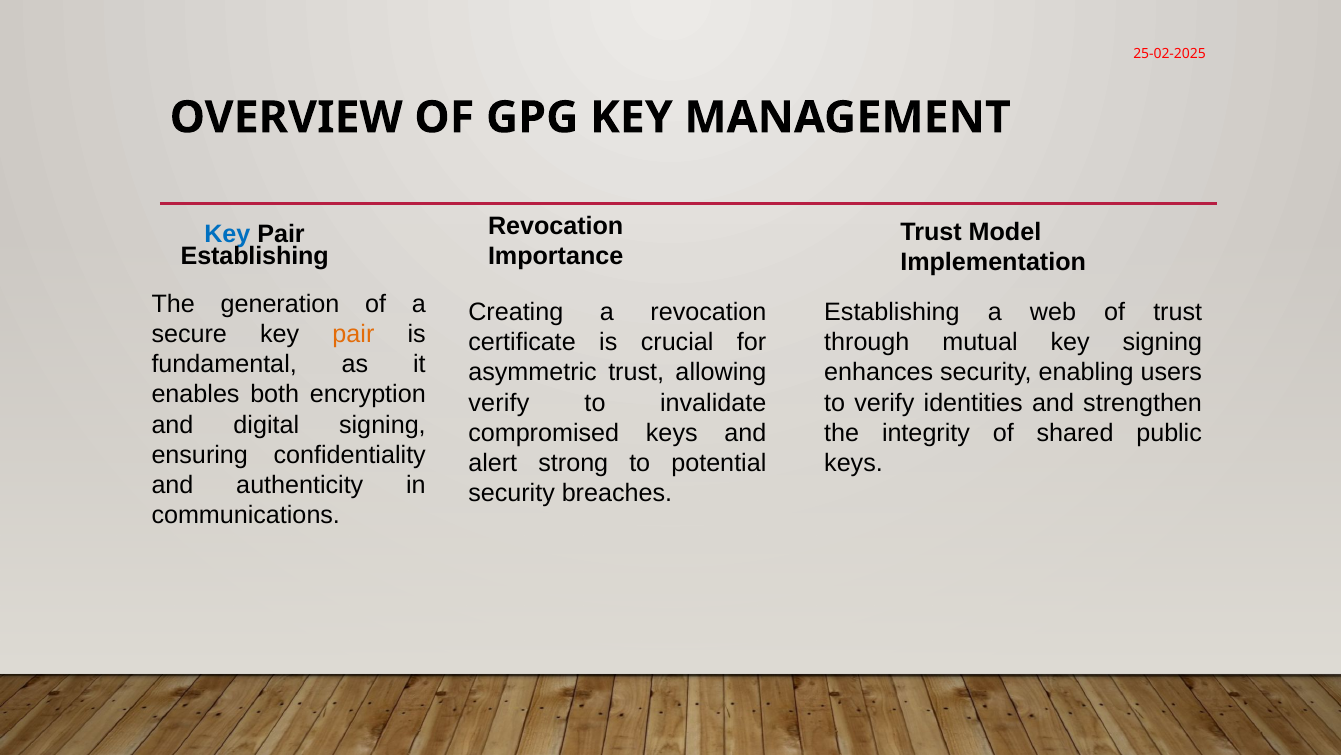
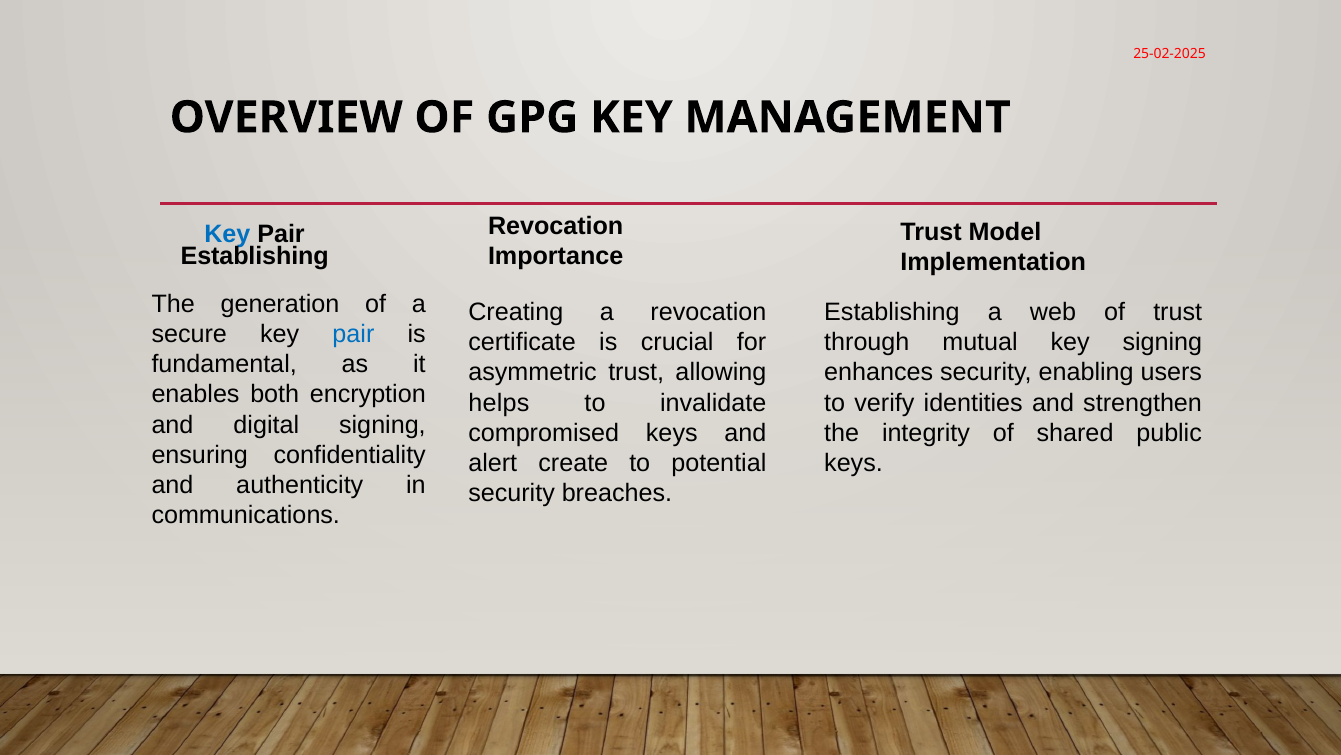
pair colour: orange -> blue (353, 334)
verify: verify -> helps (499, 402)
strong: strong -> create (573, 463)
